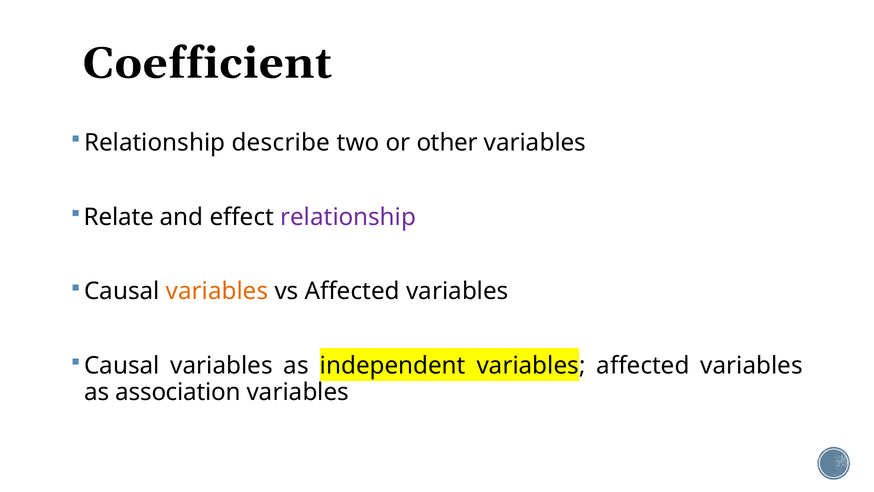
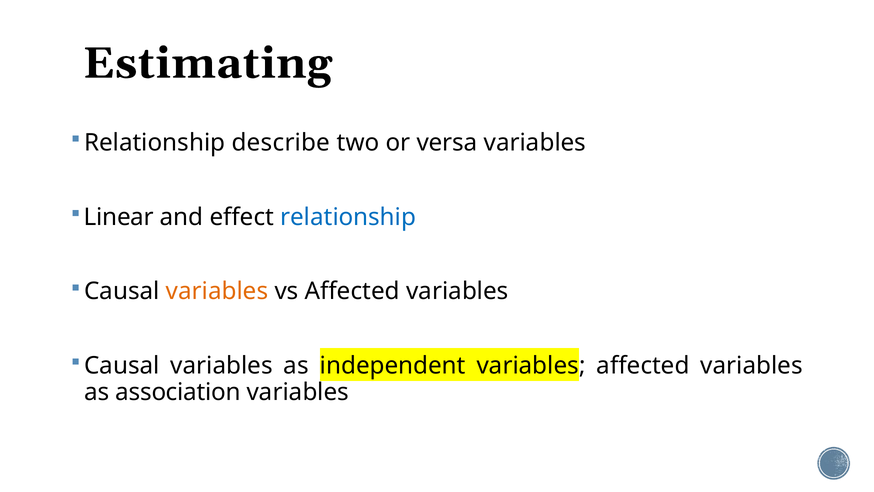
Coefficient: Coefficient -> Estimating (207, 63)
other: other -> versa (447, 143)
Relate: Relate -> Linear (119, 217)
relationship colour: purple -> blue (348, 217)
